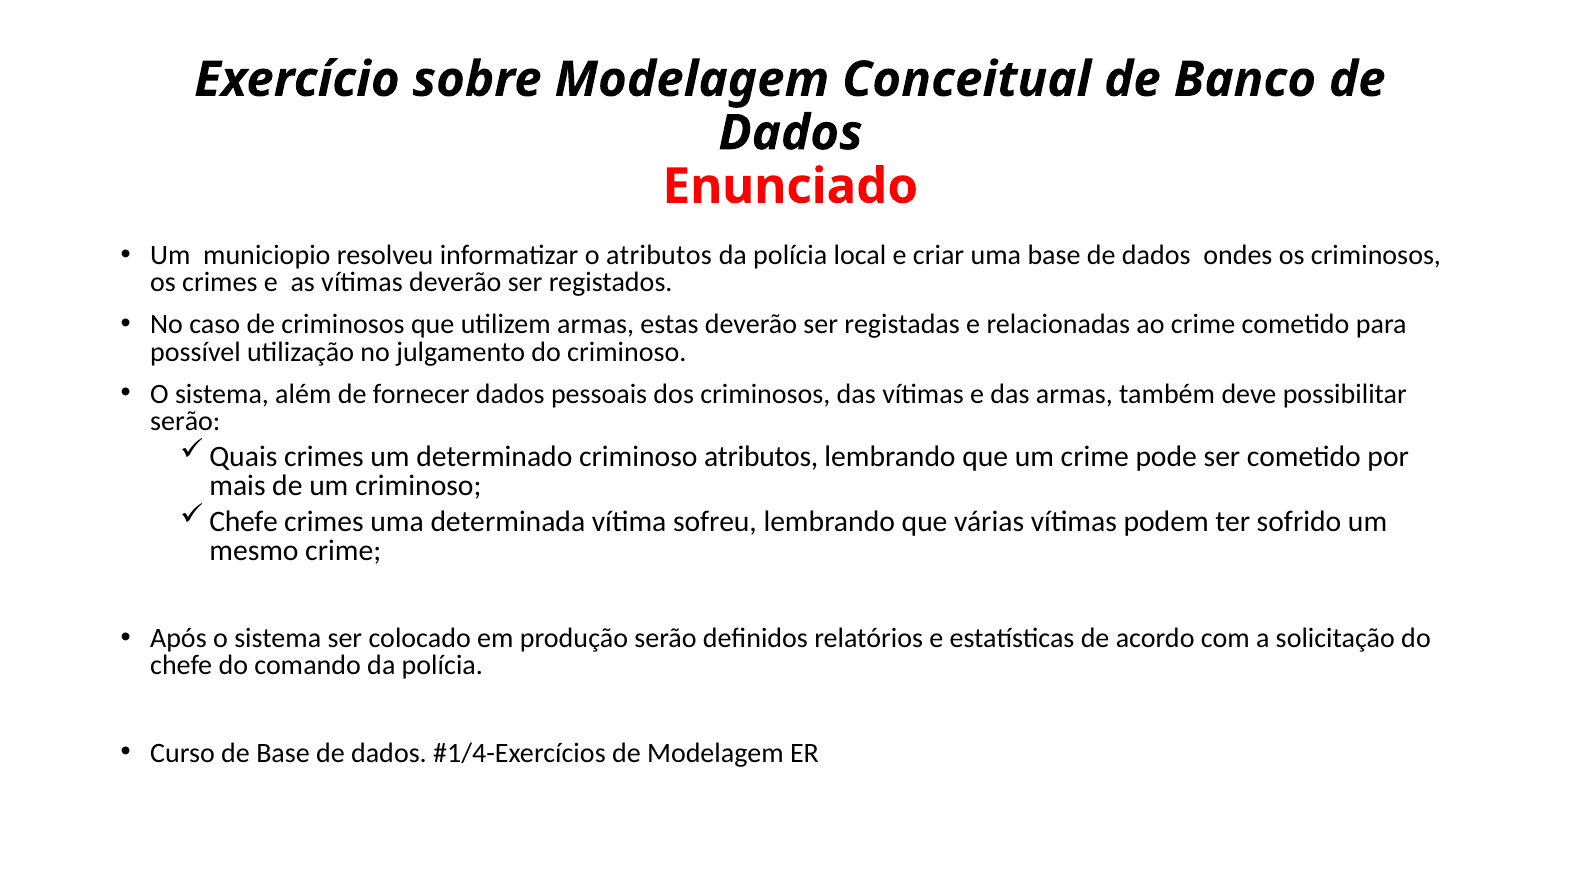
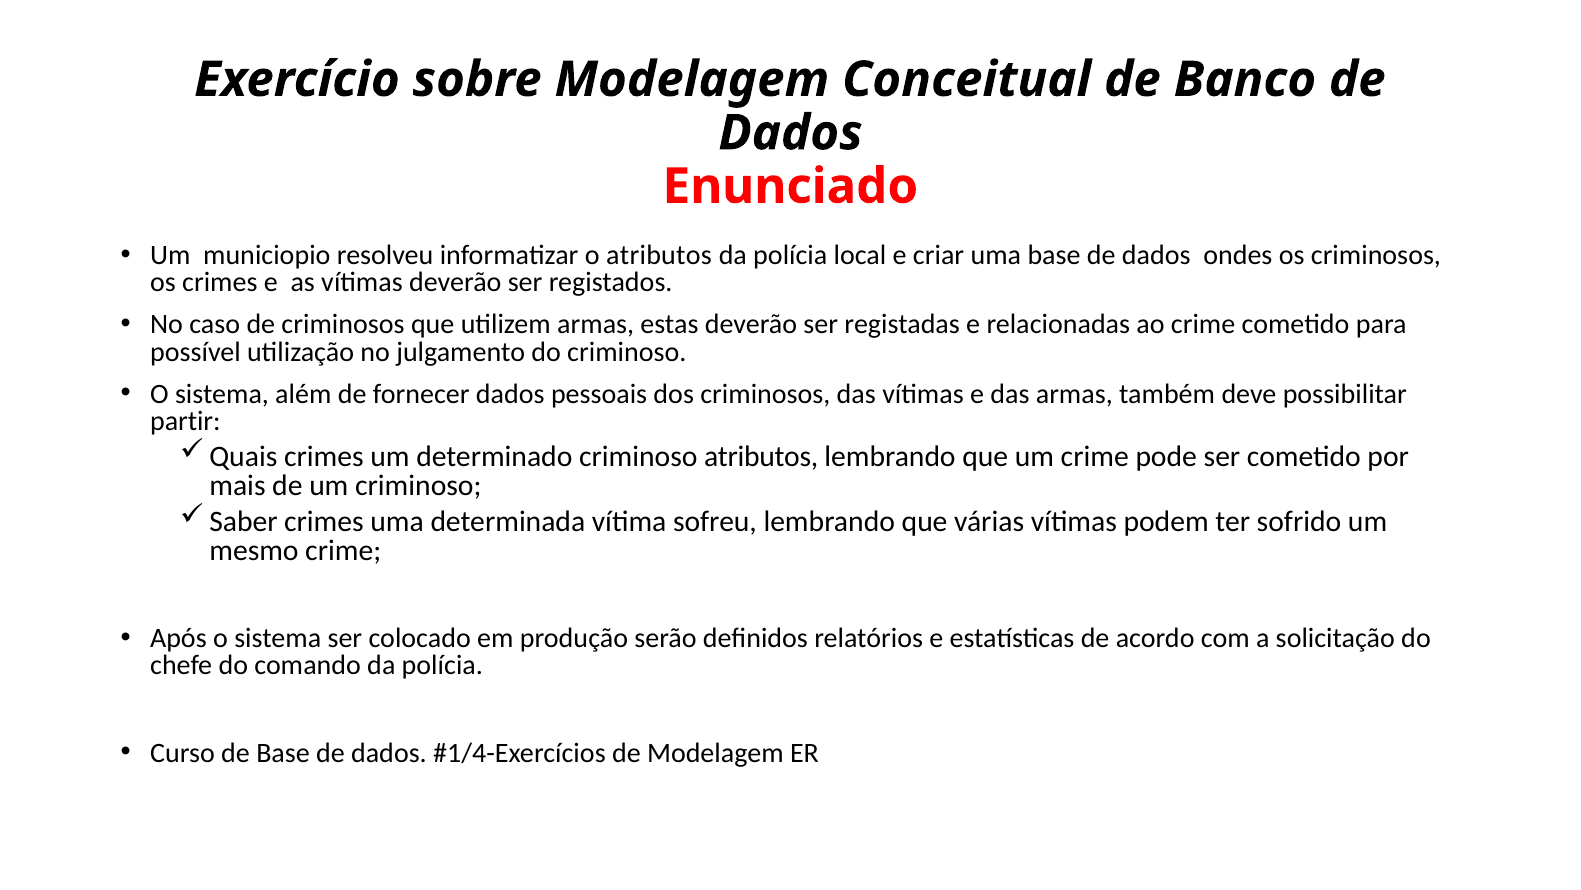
serão: serão -> partir (185, 421)
Chefe: Chefe -> Saber (244, 521)
